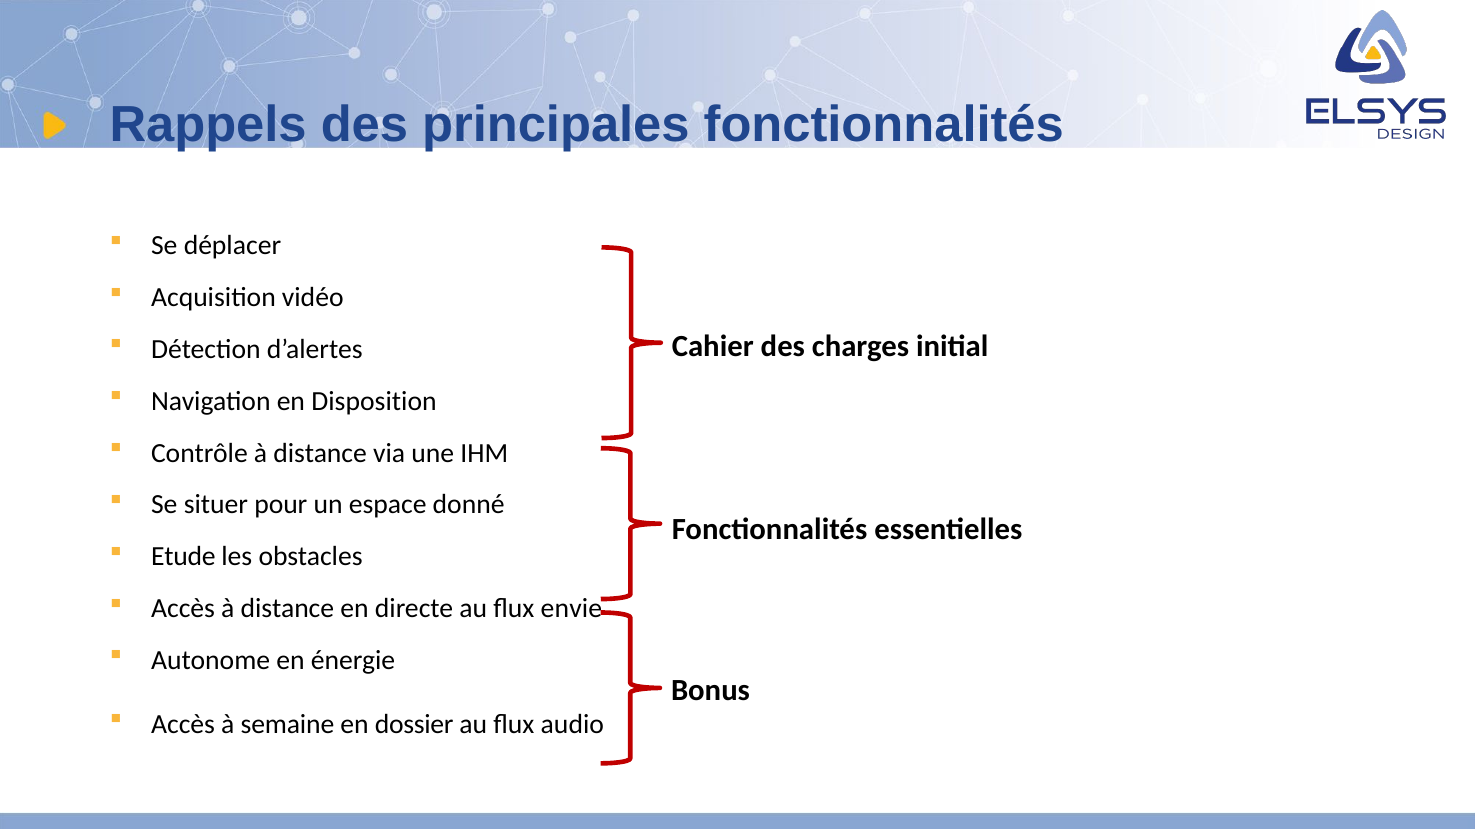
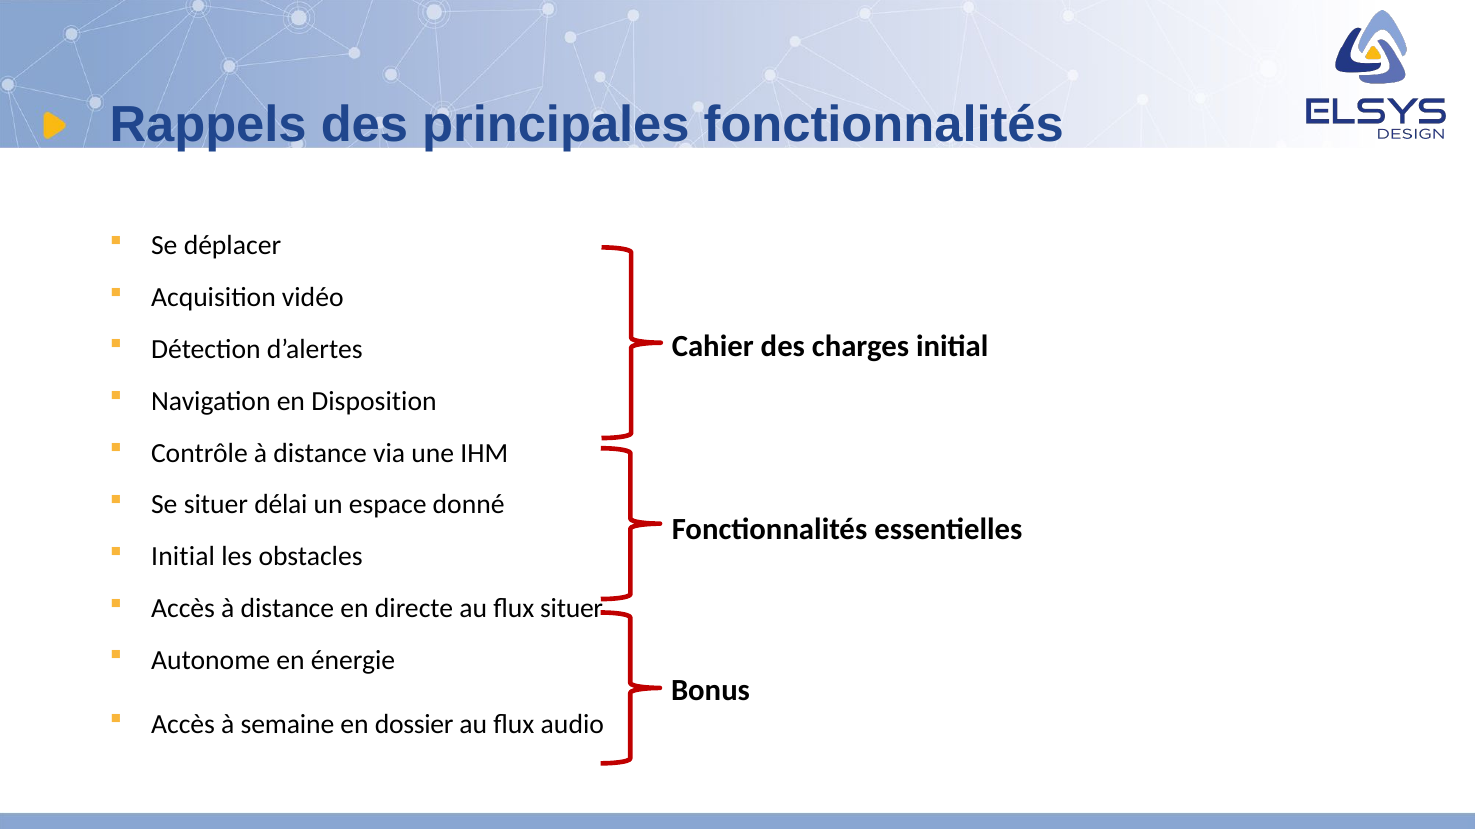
pour: pour -> délai (281, 505)
Etude: Etude -> Initial (183, 557)
flux envie: envie -> situer (572, 609)
